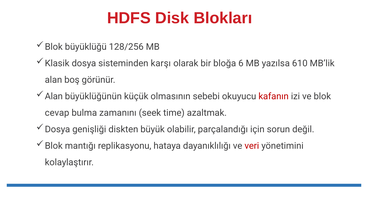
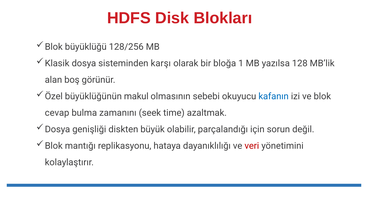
6: 6 -> 1 (241, 64)
610: 610 -> 128 (300, 64)
Alan: Alan -> Özel (54, 97)
küçük: küçük -> makul (136, 97)
kafanın colour: red -> blue (274, 97)
